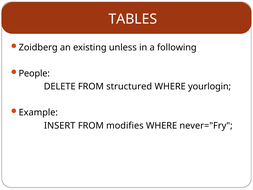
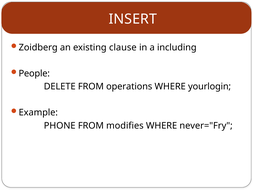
TABLES: TABLES -> INSERT (133, 19)
unless: unless -> clause (123, 47)
following: following -> including (177, 47)
structured: structured -> operations (129, 86)
INSERT: INSERT -> PHONE (60, 125)
